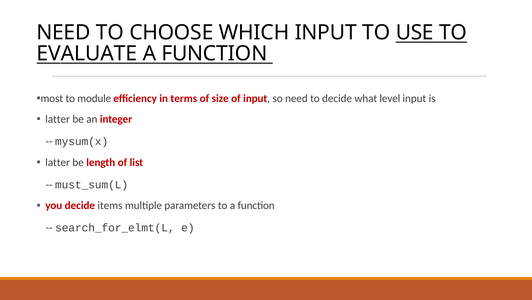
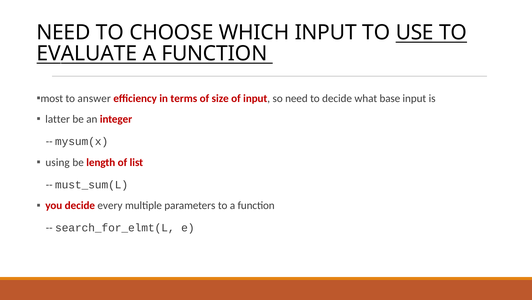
module: module -> answer (94, 98)
level: level -> base (390, 98)
latter: latter -> using (58, 162)
items: items -> every (110, 205)
